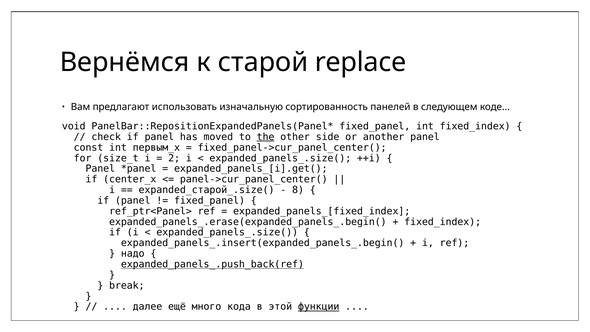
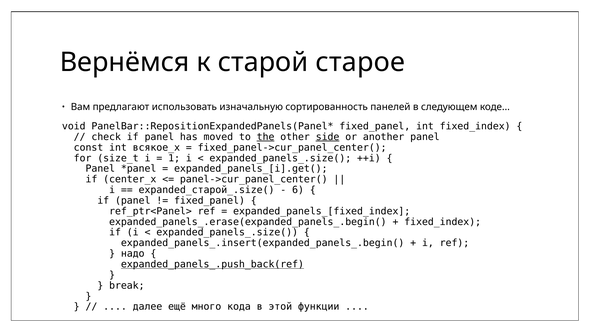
replace: replace -> старое (360, 62)
side underline: none -> present (328, 137)
первым_x: первым_x -> всякое_x (156, 147)
2: 2 -> 1 (174, 158)
8: 8 -> 6 (298, 190)
функции underline: present -> none (319, 307)
